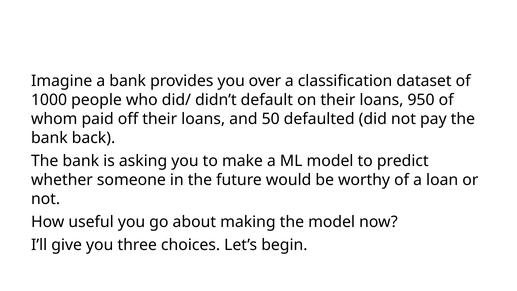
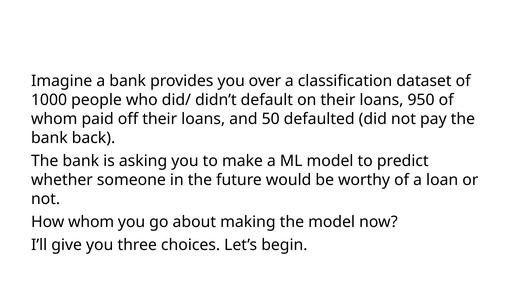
How useful: useful -> whom (91, 222)
